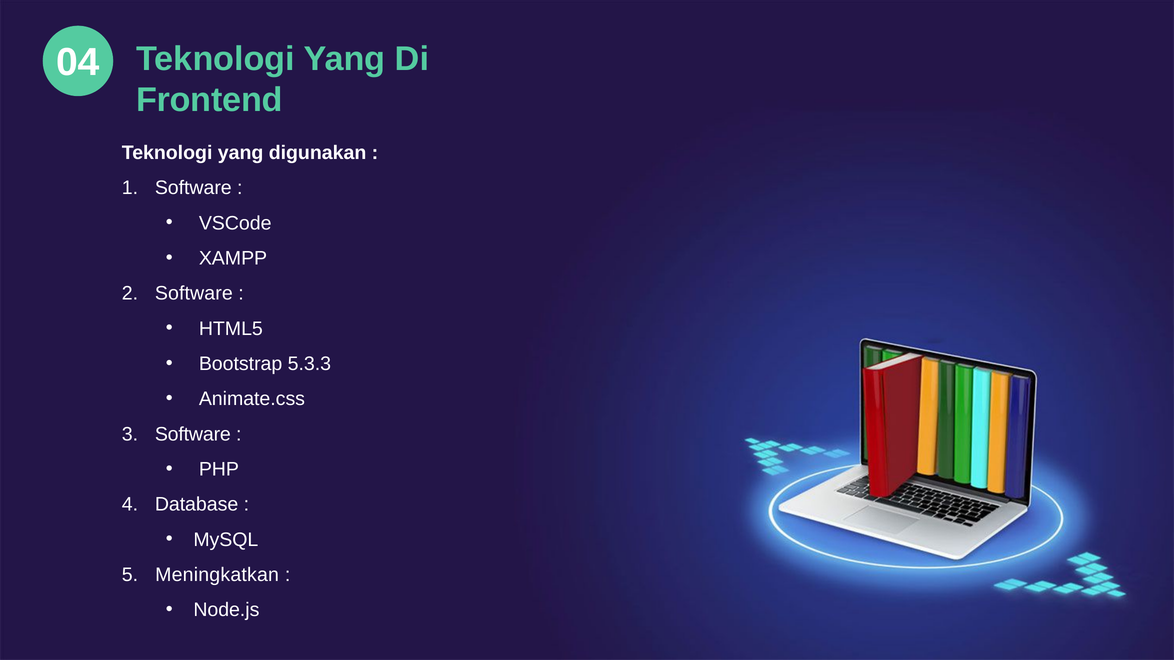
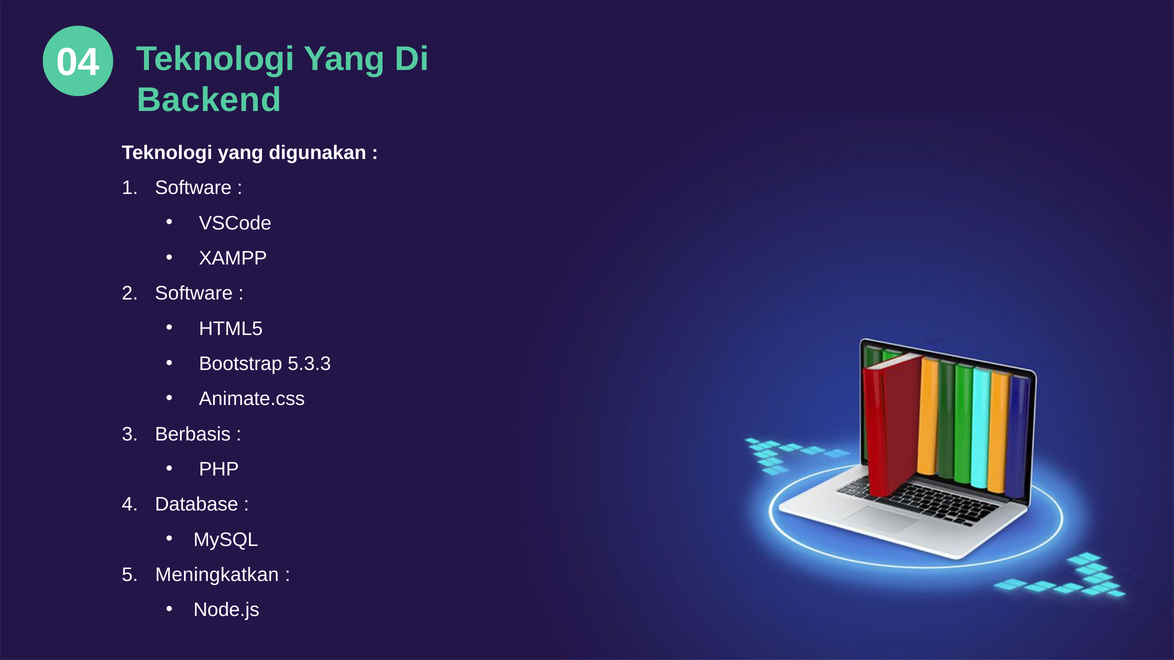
Frontend: Frontend -> Backend (209, 100)
Software: Software -> Berbasis (193, 434)
